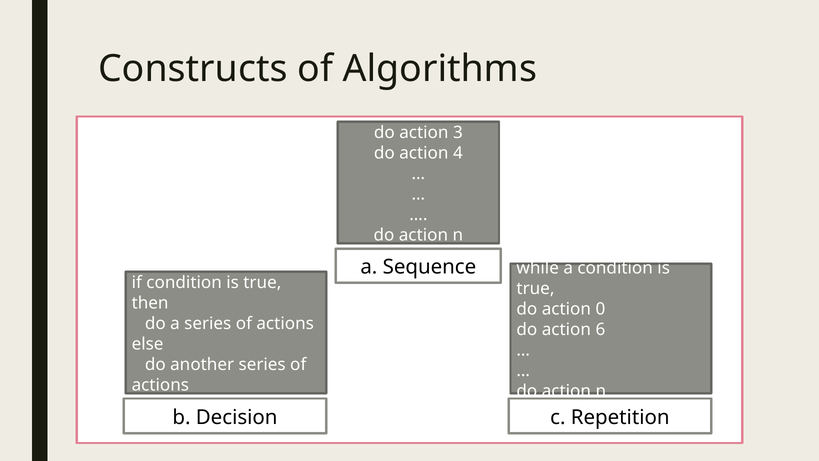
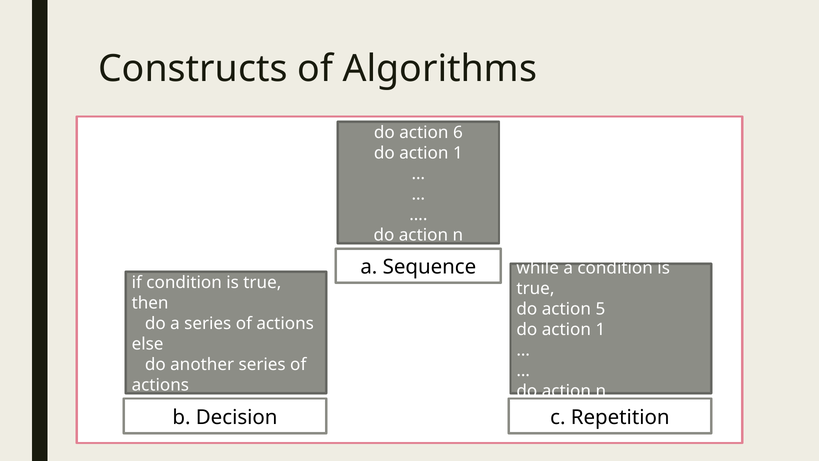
3: 3 -> 6 (458, 132)
4: 4 -> 1 (458, 153)
0: 0 -> 5 (600, 309)
6: 6 -> 1 (600, 329)
